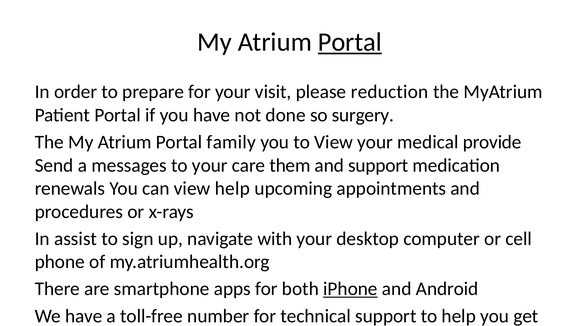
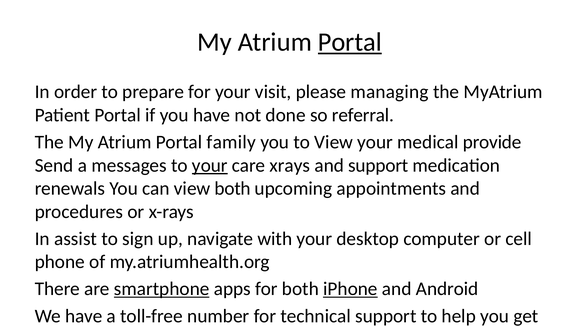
reduction: reduction -> managing (390, 92)
surgery: surgery -> referral (363, 115)
your underline: none -> present (210, 165)
them: them -> xrays (290, 165)
view help: help -> both (233, 188)
smartphone underline: none -> present (162, 289)
